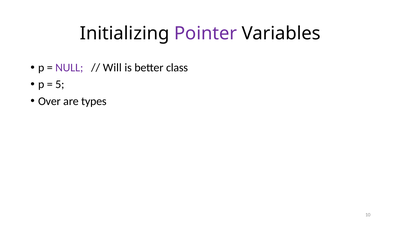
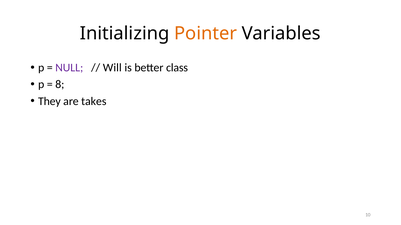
Pointer colour: purple -> orange (206, 34)
5: 5 -> 8 (60, 85)
Over: Over -> They (49, 101)
types: types -> takes (94, 101)
